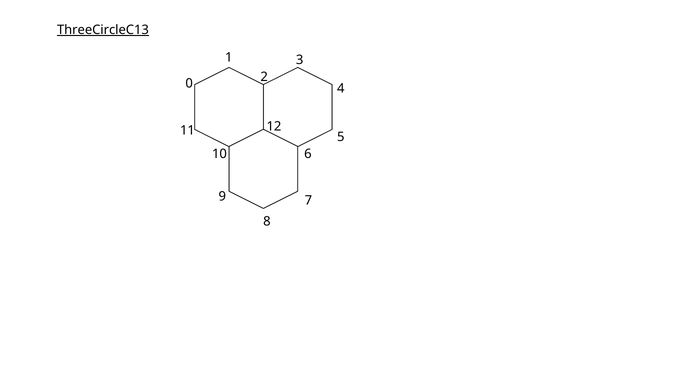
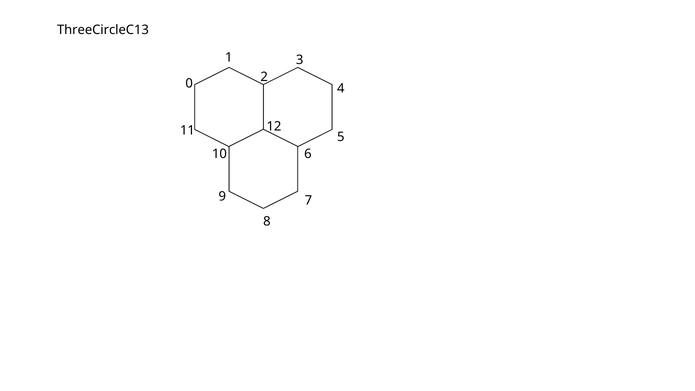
ThreeCircleC13 underline: present -> none (103, 30)
